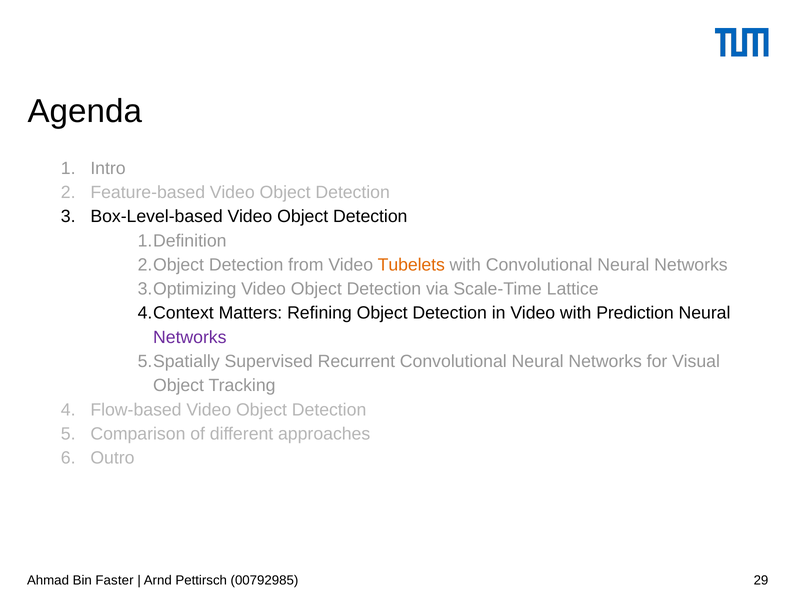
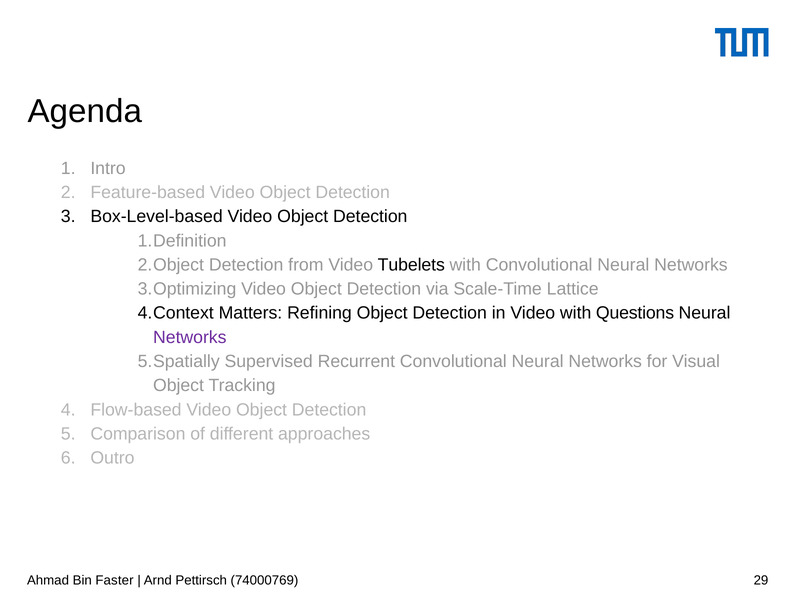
Tubelets colour: orange -> black (411, 265)
Prediction: Prediction -> Questions (635, 313)
00792985: 00792985 -> 74000769 (264, 580)
